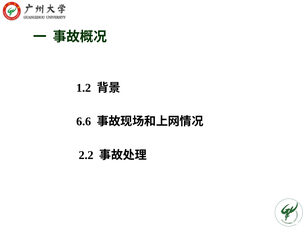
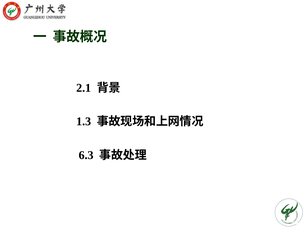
1.2: 1.2 -> 2.1 (84, 88)
6.6: 6.6 -> 1.3 (84, 121)
2.2: 2.2 -> 6.3 (86, 155)
